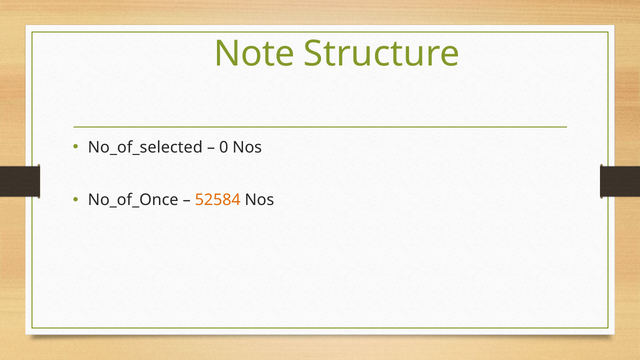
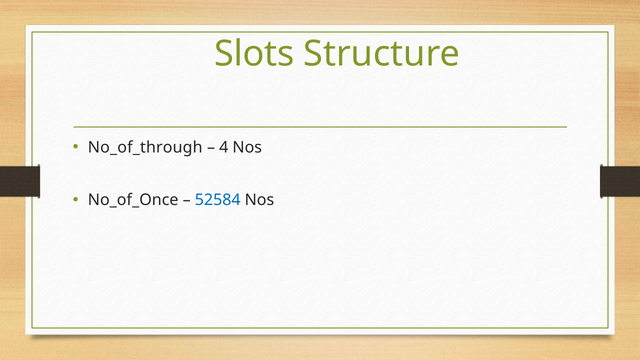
Note: Note -> Slots (254, 54)
No_of_selected: No_of_selected -> No_of_through (145, 147)
0: 0 -> 4 (224, 147)
52584 colour: orange -> blue (218, 200)
